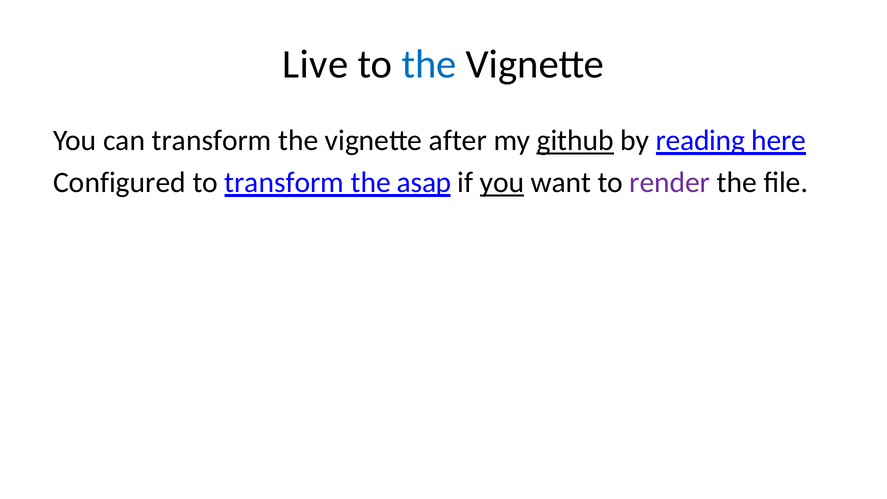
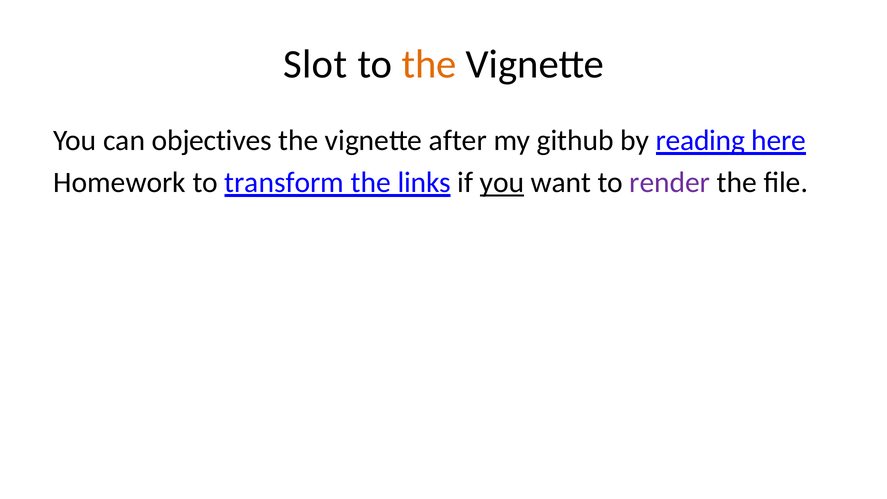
Live: Live -> Slot (315, 64)
the colour: blue -> orange (429, 64)
can transform: transform -> objectives (212, 141)
github underline: present -> none (575, 141)
Configured: Configured -> Homework (120, 183)
asap: asap -> links (424, 183)
